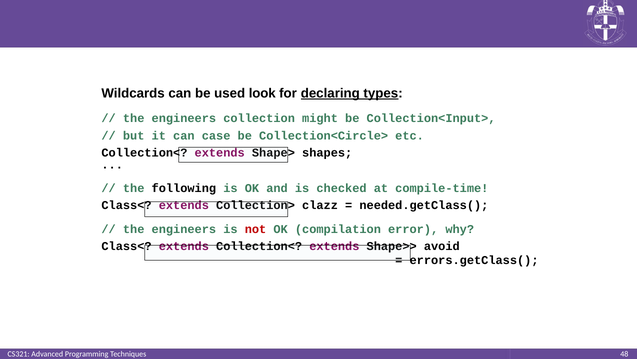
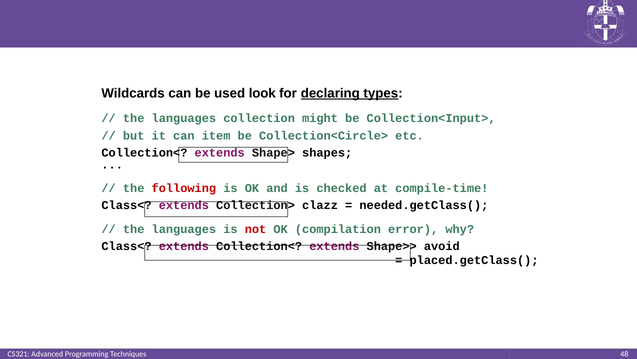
engineers: engineers -> languages (184, 118)
case: case -> item (216, 135)
following colour: black -> red (184, 188)
engineers: engineers -> languages (184, 229)
errors.getClass(: errors.getClass( -> placed.getClass( (474, 260)
